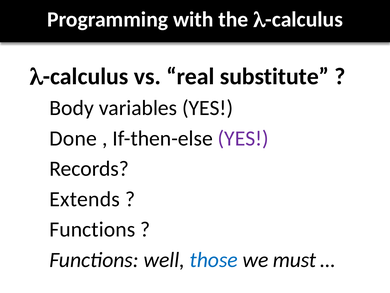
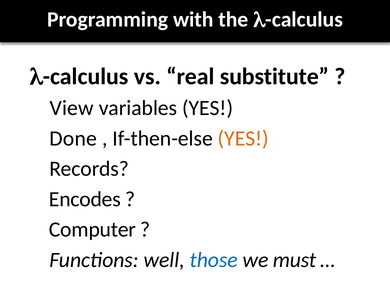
Body: Body -> View (72, 108)
YES colour: purple -> orange (243, 138)
Extends: Extends -> Encodes (85, 199)
Functions: Functions -> Computer (92, 229)
